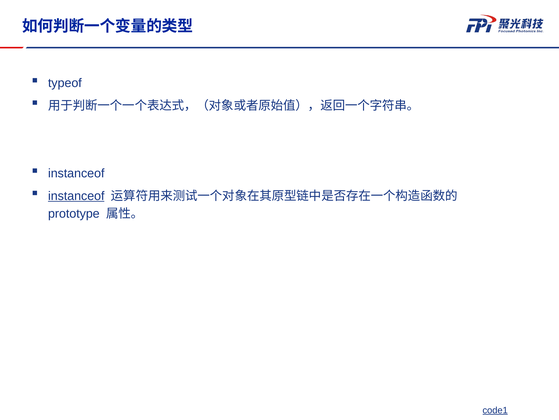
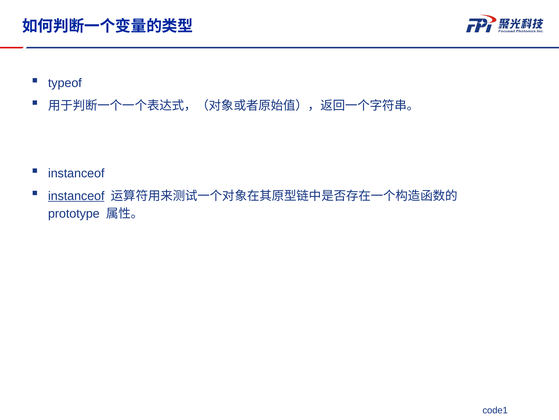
code1 underline: present -> none (495, 410)
